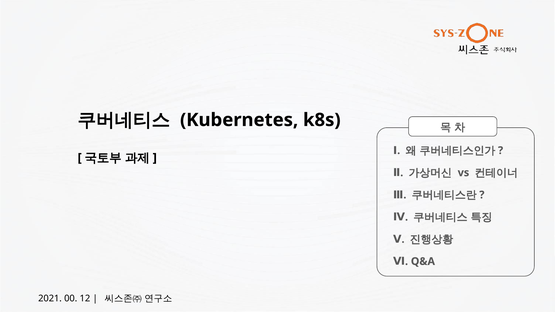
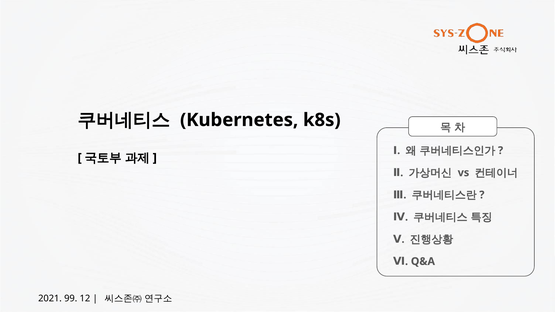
00: 00 -> 99 (71, 299)
